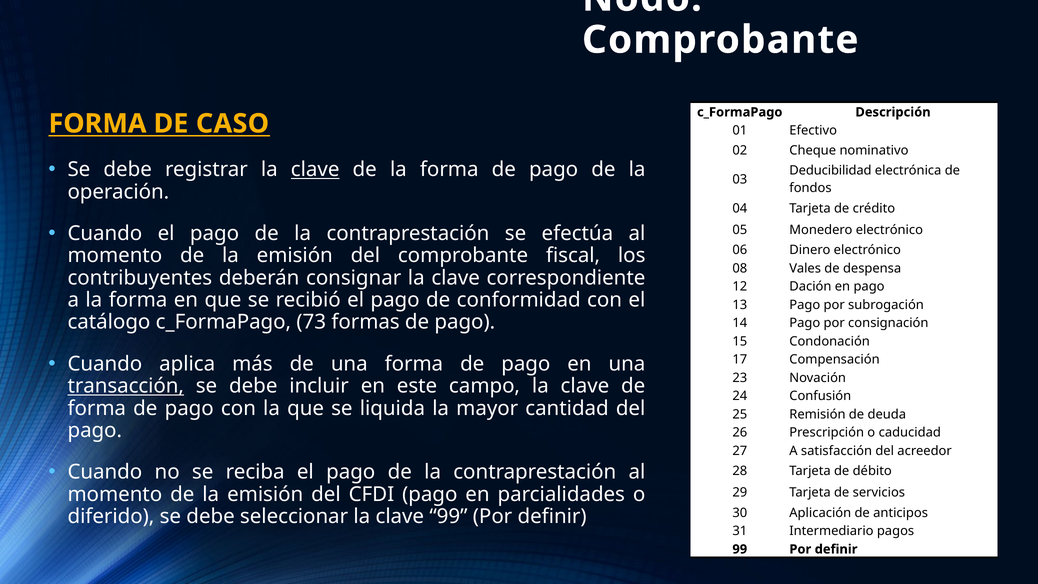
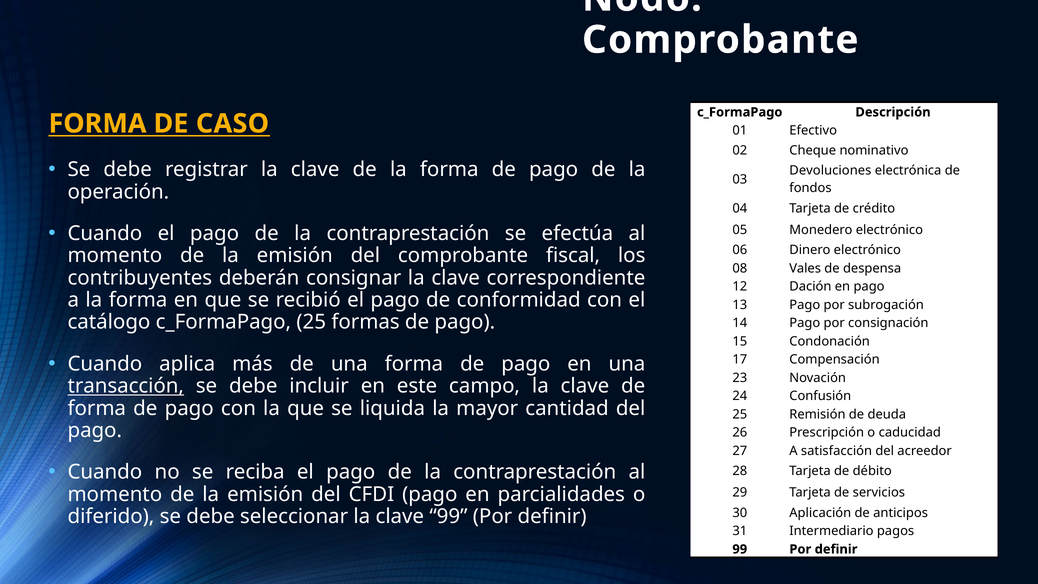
clave underline: present -> none (315, 170)
Deducibilidad: Deducibilidad -> Devoluciones (830, 171)
c_FormaPago 73: 73 -> 25 (311, 322)
